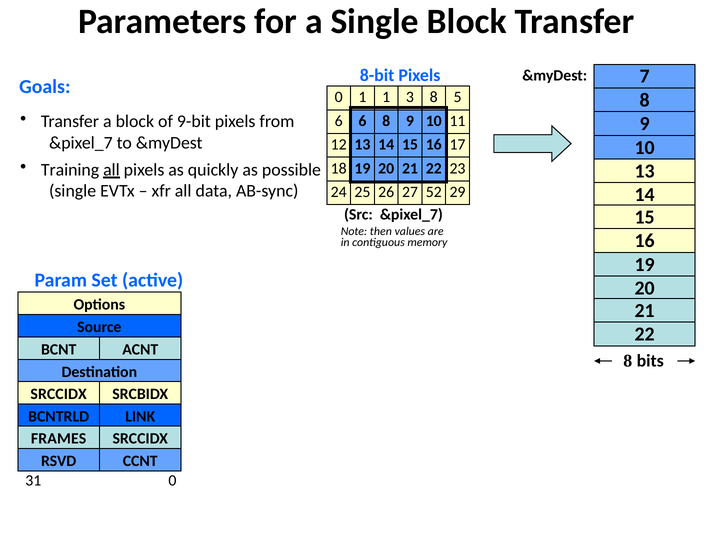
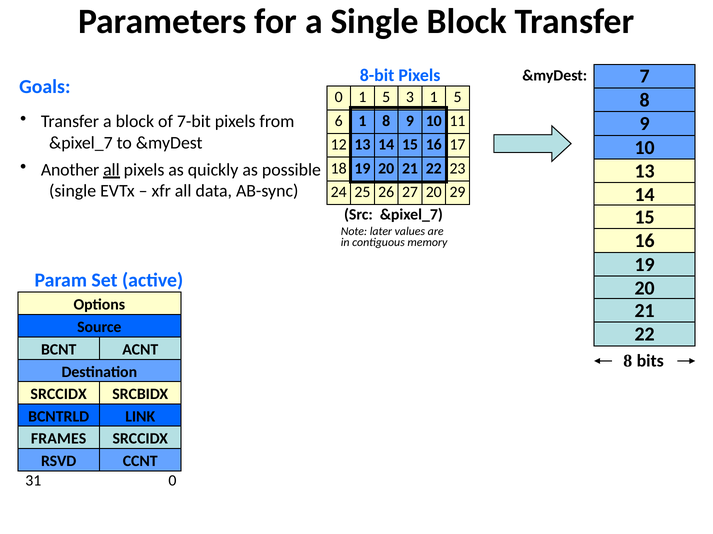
0 1 1: 1 -> 5 (386, 97)
3 8: 8 -> 1 (434, 97)
9-bit: 9-bit -> 7-bit (194, 122)
6 6: 6 -> 1 (362, 121)
Training: Training -> Another (70, 170)
27 52: 52 -> 20 (434, 192)
Note then: then -> later (381, 232)
